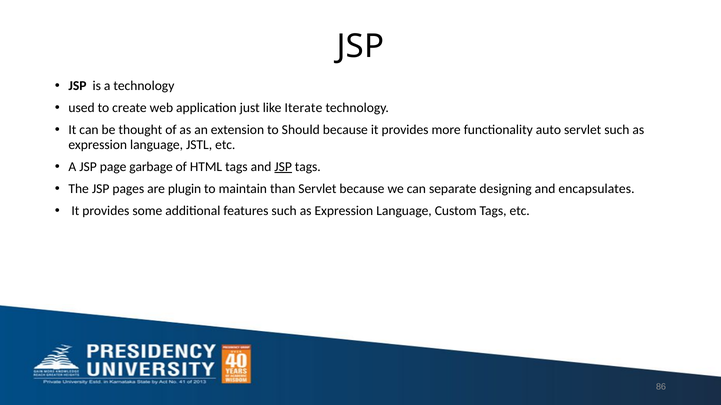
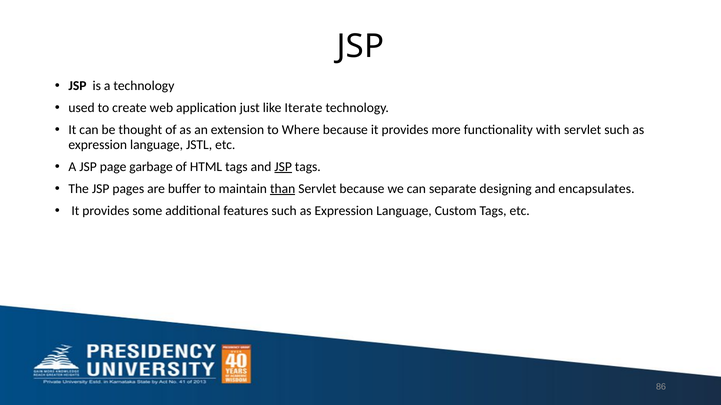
Should: Should -> Where (301, 130)
auto: auto -> with (548, 130)
plugin: plugin -> buffer (185, 189)
than underline: none -> present (283, 189)
